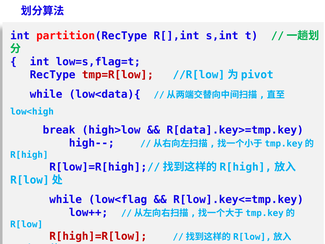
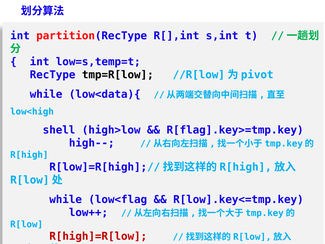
low=s,flag=t: low=s,flag=t -> low=s,temp=t (98, 62)
tmp=R[low colour: red -> black (118, 75)
break: break -> shell (59, 130)
R[data].key>=tmp.key: R[data].key>=tmp.key -> R[flag].key>=tmp.key (235, 130)
